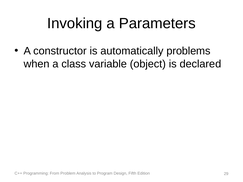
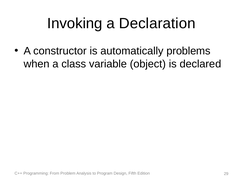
Parameters: Parameters -> Declaration (157, 24)
